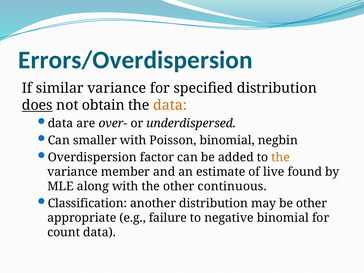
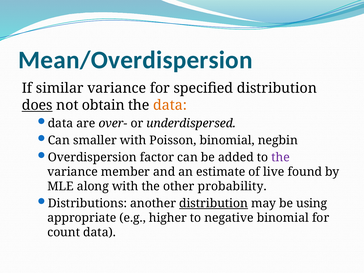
Errors/Overdispersion: Errors/Overdispersion -> Mean/Overdispersion (135, 60)
the colour: orange -> purple (281, 157)
continuous: continuous -> probability (232, 186)
Classification: Classification -> Distributions (87, 203)
distribution underline: none -> present (214, 203)
be other: other -> using (312, 203)
failure: failure -> higher (168, 218)
